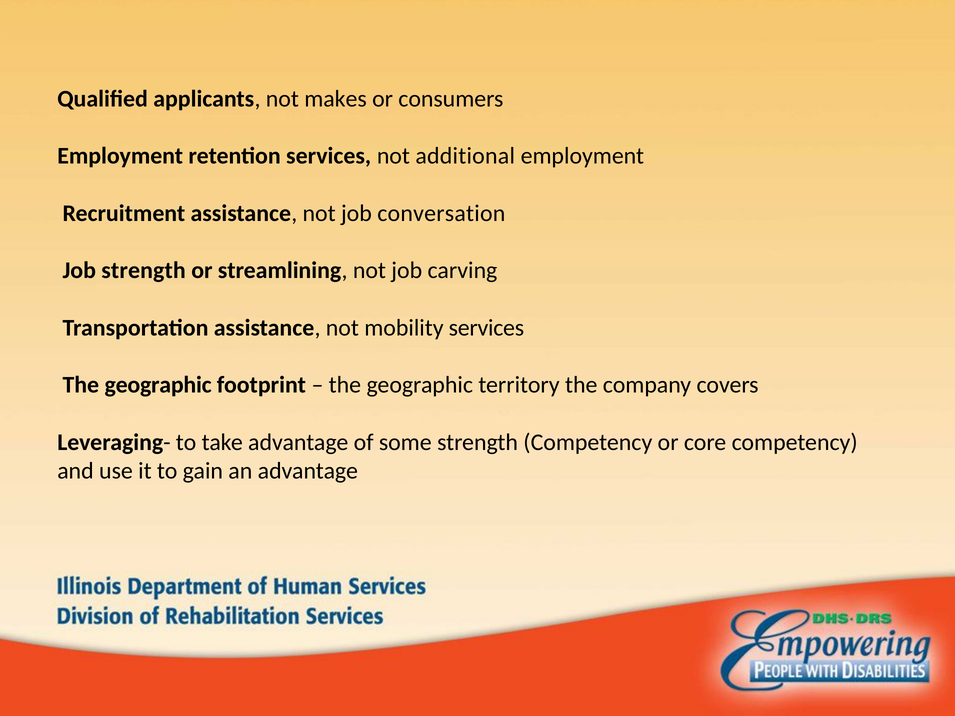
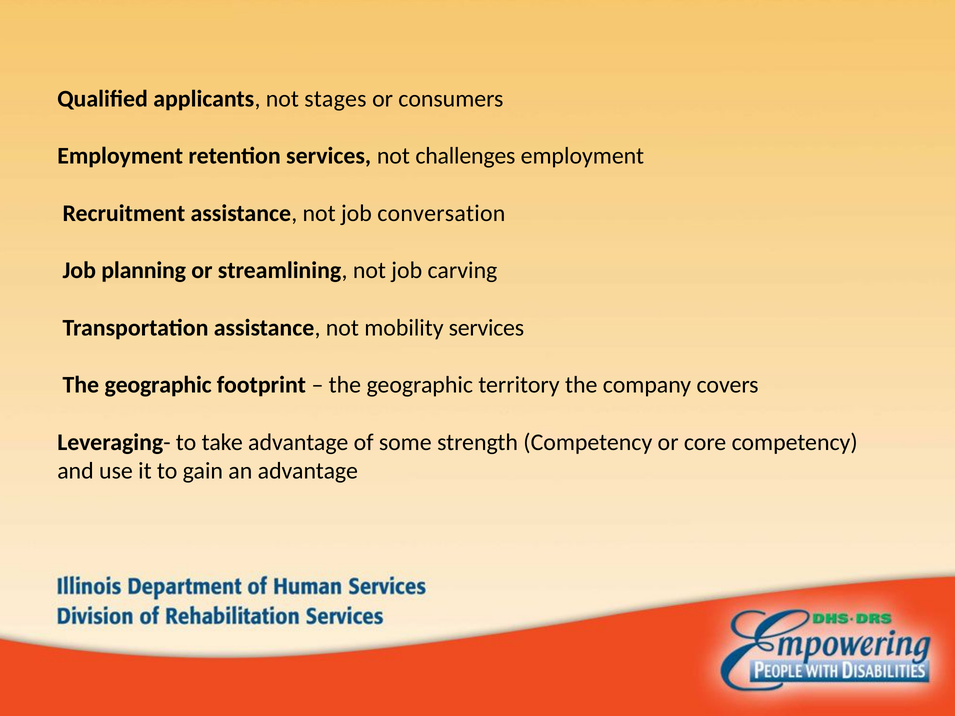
makes: makes -> stages (335, 99)
additional: additional -> challenges (465, 156)
Job strength: strength -> planning (144, 271)
